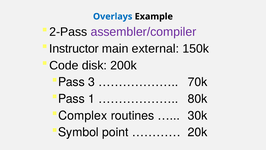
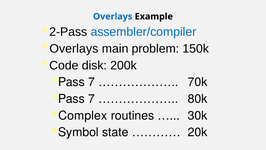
assembler/compiler colour: purple -> blue (143, 32)
Instructor: Instructor -> Overlays (74, 49)
external: external -> problem (155, 49)
3: 3 -> 7 (92, 82)
1: 1 -> 7 (92, 99)
point: point -> state (115, 132)
